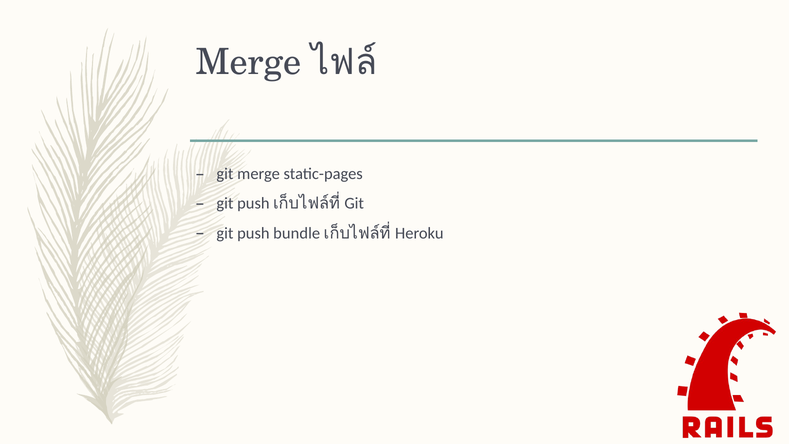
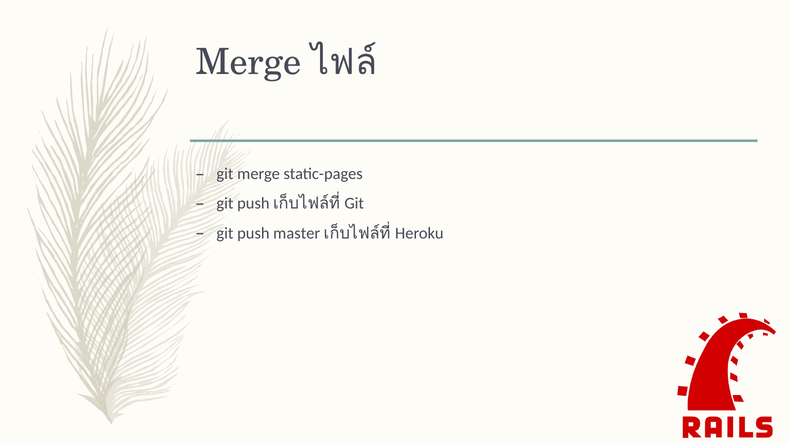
bundle: bundle -> master (297, 233)
